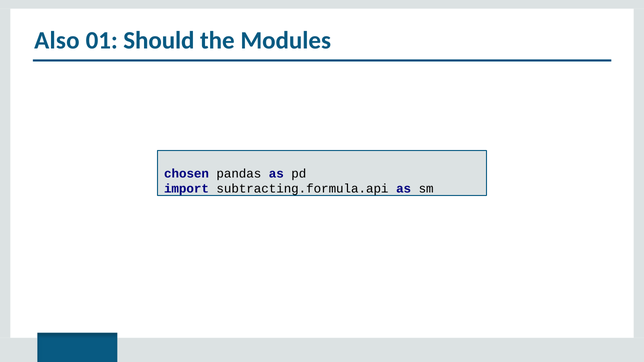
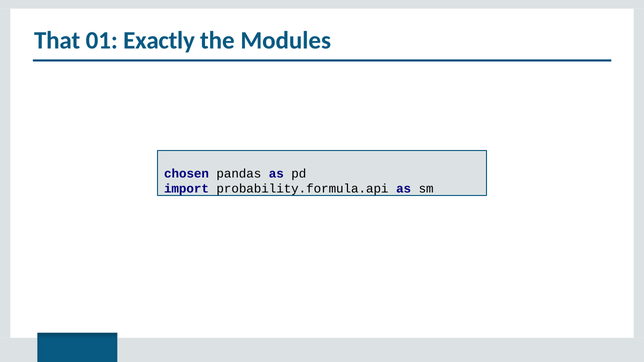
Also: Also -> That (57, 40)
Should: Should -> Exactly (159, 40)
subtracting.formula.api: subtracting.formula.api -> probability.formula.api (302, 189)
